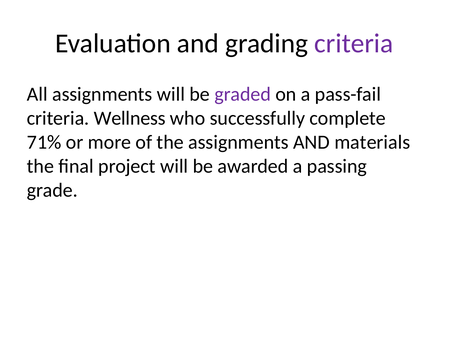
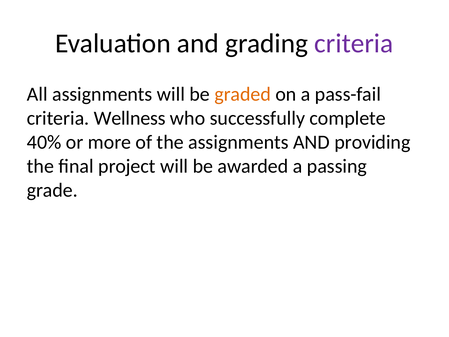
graded colour: purple -> orange (243, 94)
71%: 71% -> 40% (44, 142)
materials: materials -> providing (372, 142)
